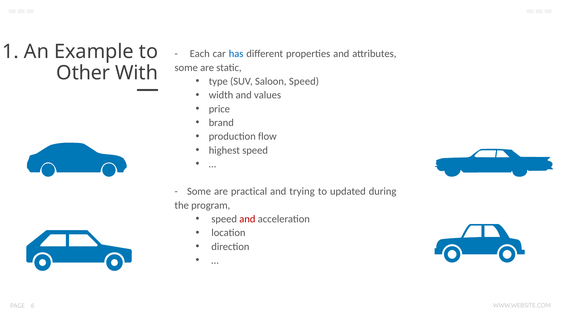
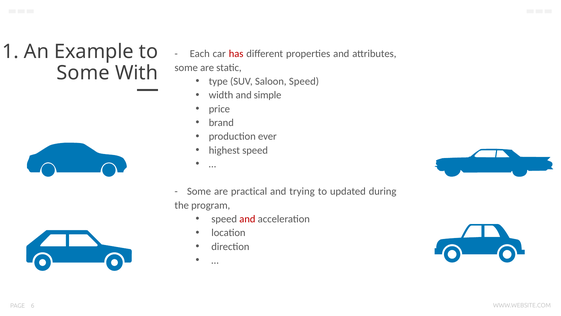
has colour: blue -> red (236, 54)
Other: Other -> Some (83, 73)
values: values -> simple (268, 95)
flow: flow -> ever (267, 136)
